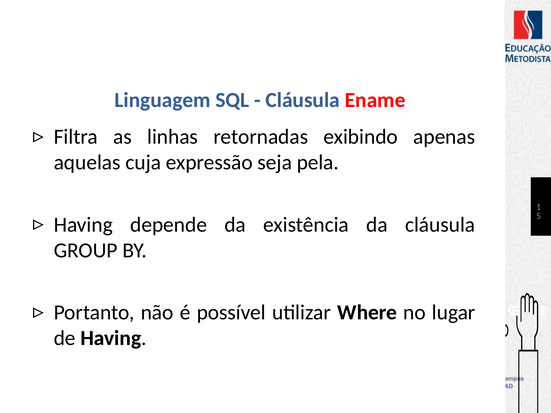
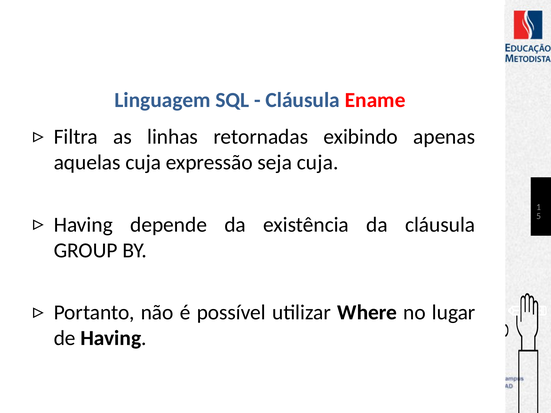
seja pela: pela -> cuja (318, 163)
